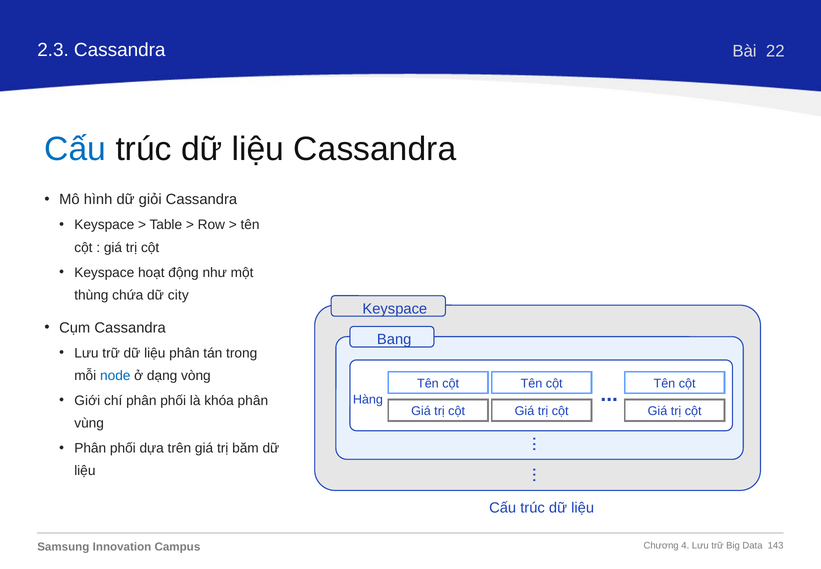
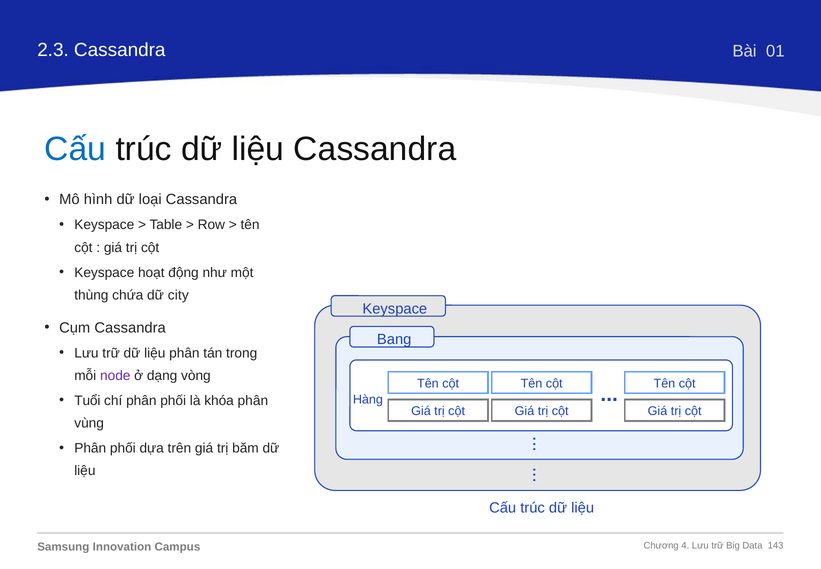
22: 22 -> 01 (775, 51)
giỏi: giỏi -> loại (150, 199)
node colour: blue -> purple (115, 376)
Giới: Giới -> Tuổi (87, 400)
